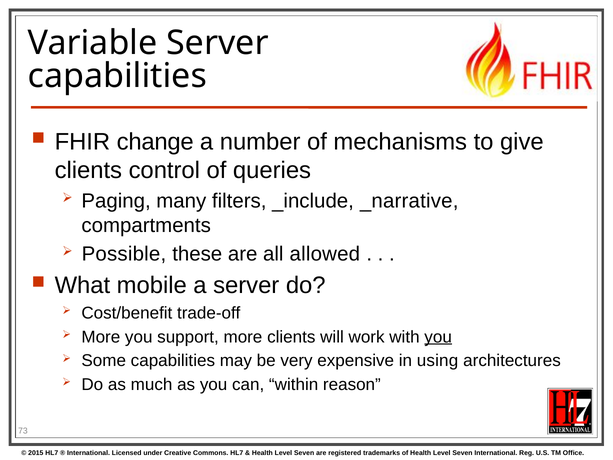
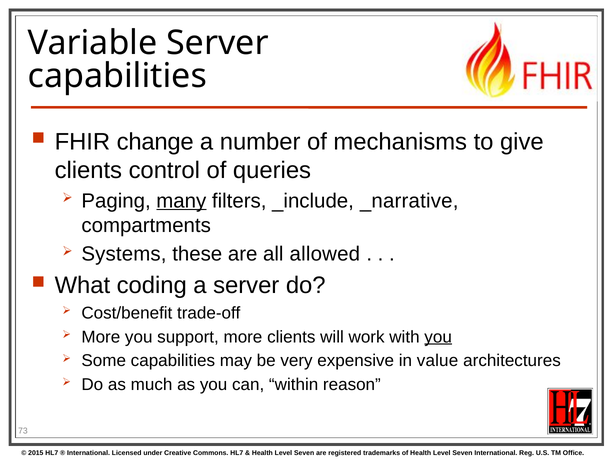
many underline: none -> present (181, 201)
Possible: Possible -> Systems (124, 254)
mobile: mobile -> coding (152, 285)
using: using -> value (438, 361)
